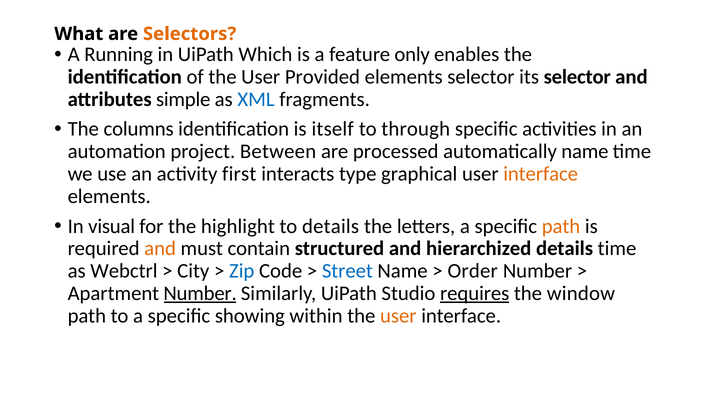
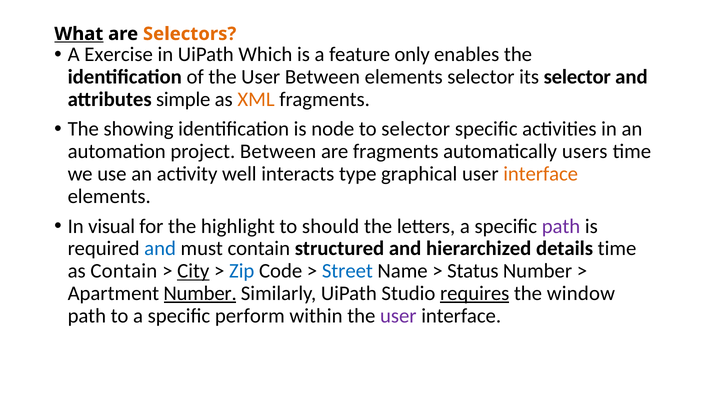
What underline: none -> present (79, 34)
Running: Running -> Exercise (119, 55)
User Provided: Provided -> Between (322, 77)
XML colour: blue -> orange (256, 99)
columns: columns -> showing (139, 129)
itself: itself -> node (333, 129)
to through: through -> selector (416, 129)
are processed: processed -> fragments (396, 152)
automatically name: name -> users (585, 152)
first: first -> well (239, 174)
to details: details -> should (331, 226)
path colour: orange -> purple (561, 226)
and colour: orange -> blue (160, 249)
as Webctrl: Webctrl -> Contain (124, 271)
City underline: none -> present (193, 271)
Order: Order -> Status (473, 271)
showing: showing -> perform (250, 316)
user colour: orange -> purple (398, 316)
